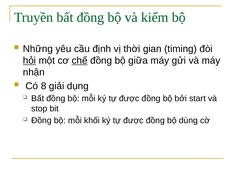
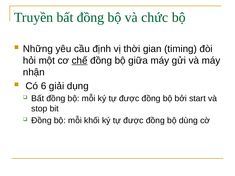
kiểm: kiểm -> chức (155, 18)
hỏi underline: present -> none (29, 61)
8: 8 -> 6 (44, 86)
